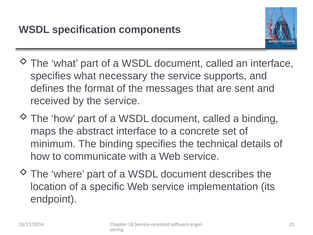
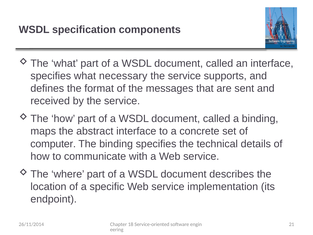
minimum: minimum -> computer (53, 144)
